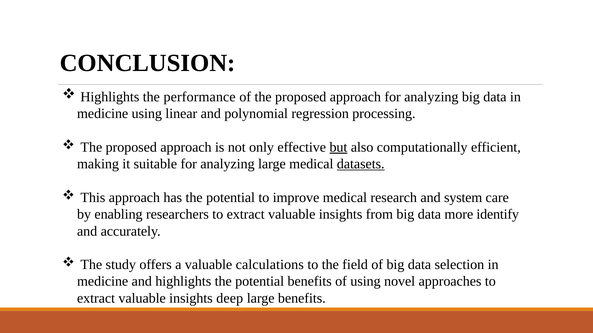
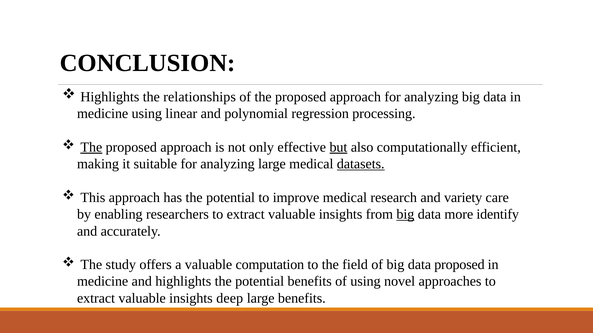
performance: performance -> relationships (200, 97)
The underline: none -> present (91, 147)
system: system -> variety (463, 198)
big underline: none -> present (405, 215)
calculations: calculations -> computation (270, 265)
data selection: selection -> proposed (459, 265)
